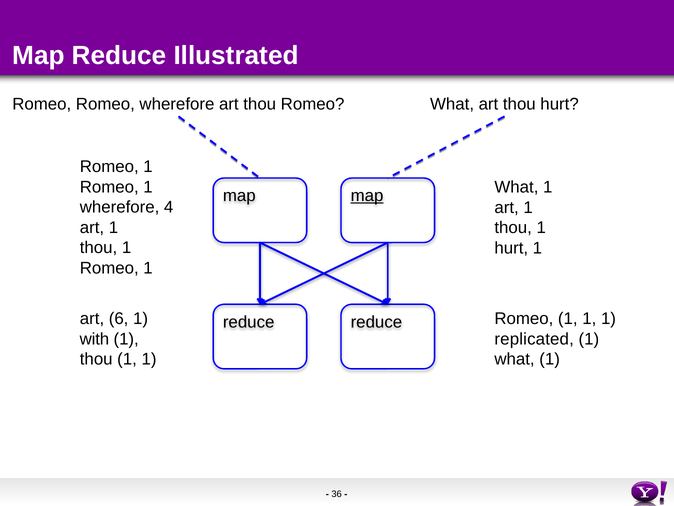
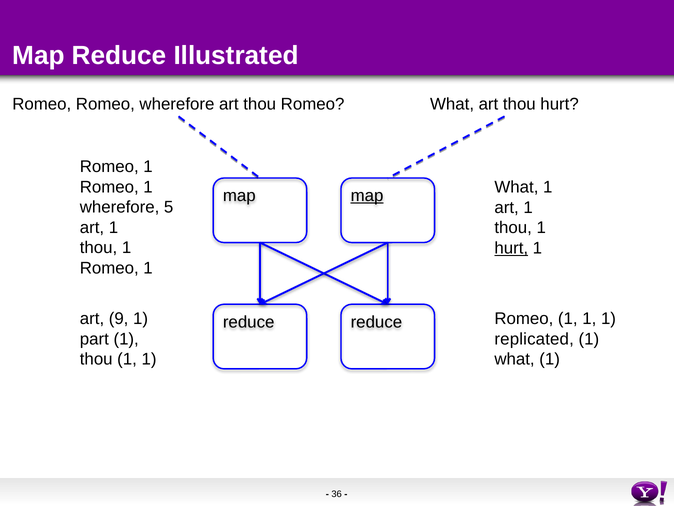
4: 4 -> 5 (169, 207)
hurt underline: none -> present (511, 248)
6: 6 -> 9 (119, 319)
with: with -> part (94, 339)
